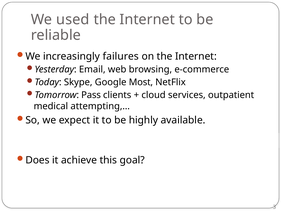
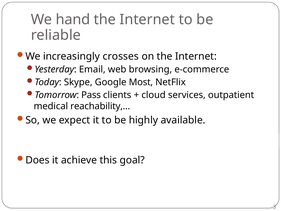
used: used -> hand (73, 19)
failures: failures -> crosses (121, 56)
attempting,…: attempting,… -> reachability,… (100, 106)
